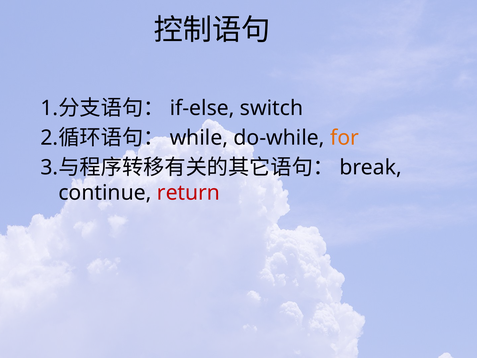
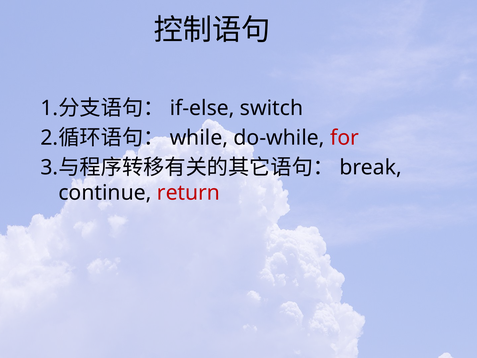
for colour: orange -> red (345, 138)
